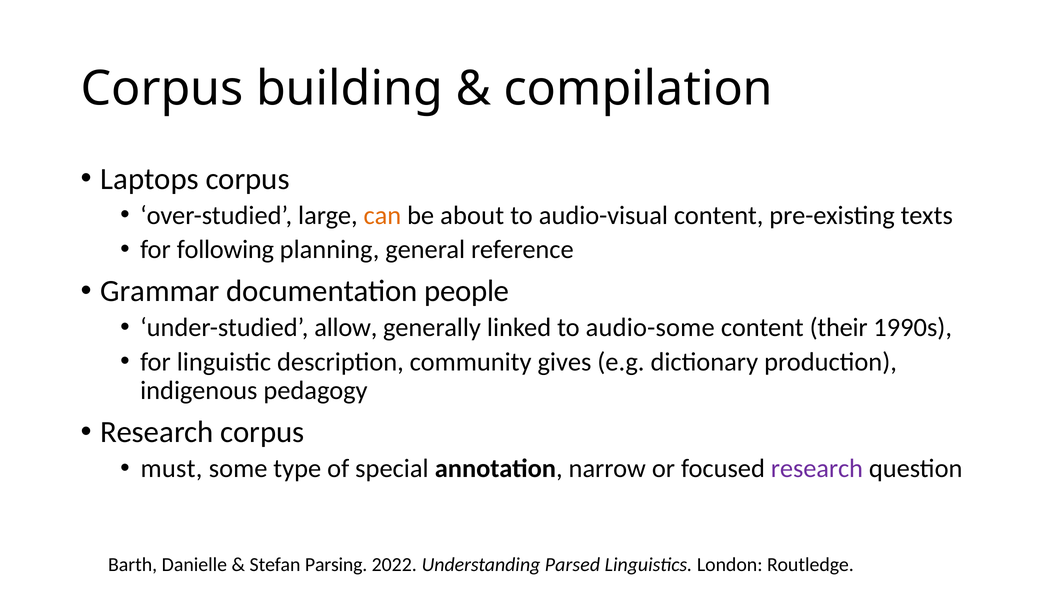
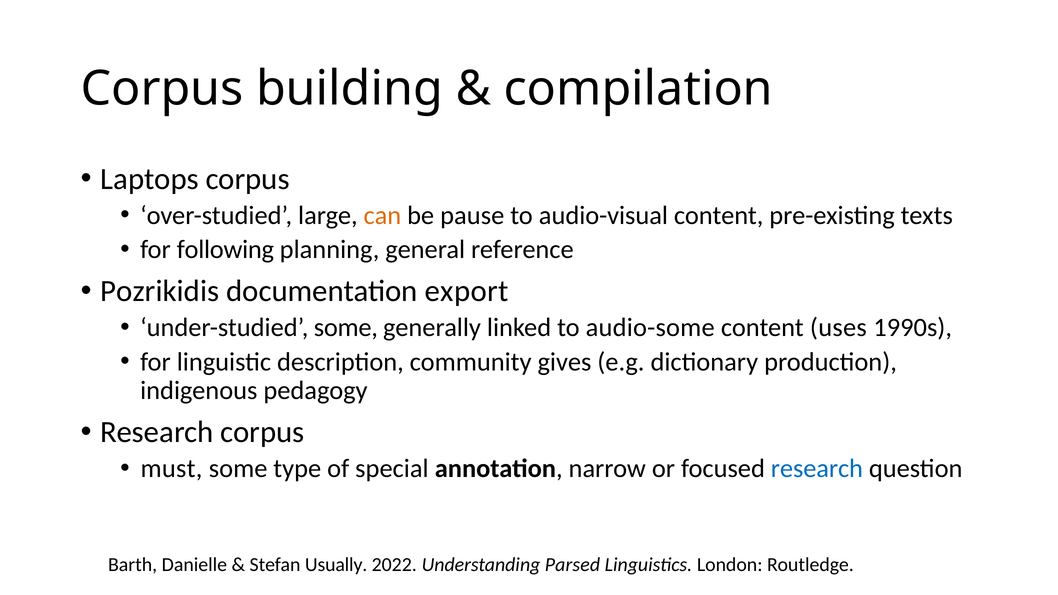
about: about -> pause (472, 215)
Grammar: Grammar -> Pozrikidis (160, 291)
people: people -> export (467, 291)
under-studied allow: allow -> some (346, 328)
their: their -> uses (838, 328)
research colour: purple -> blue (817, 469)
Parsing: Parsing -> Usually (336, 565)
